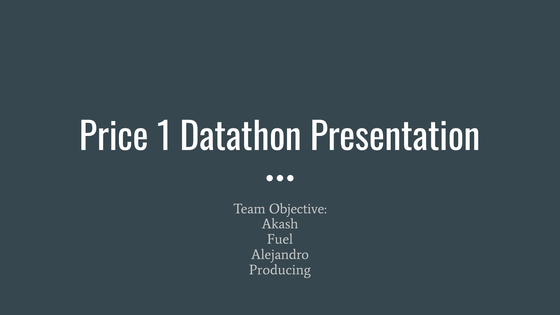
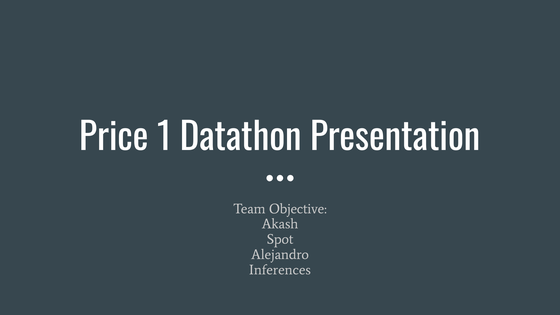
Fuel: Fuel -> Spot (280, 239)
Producing: Producing -> Inferences (280, 270)
